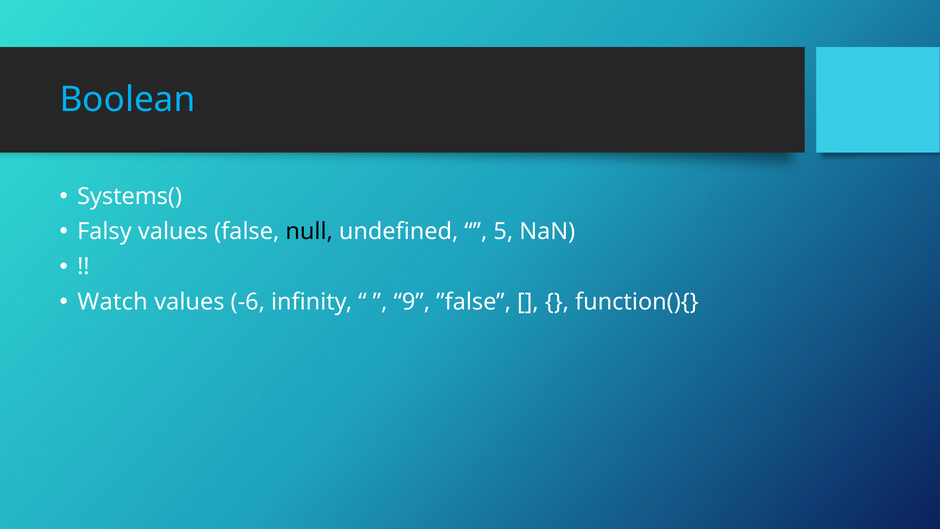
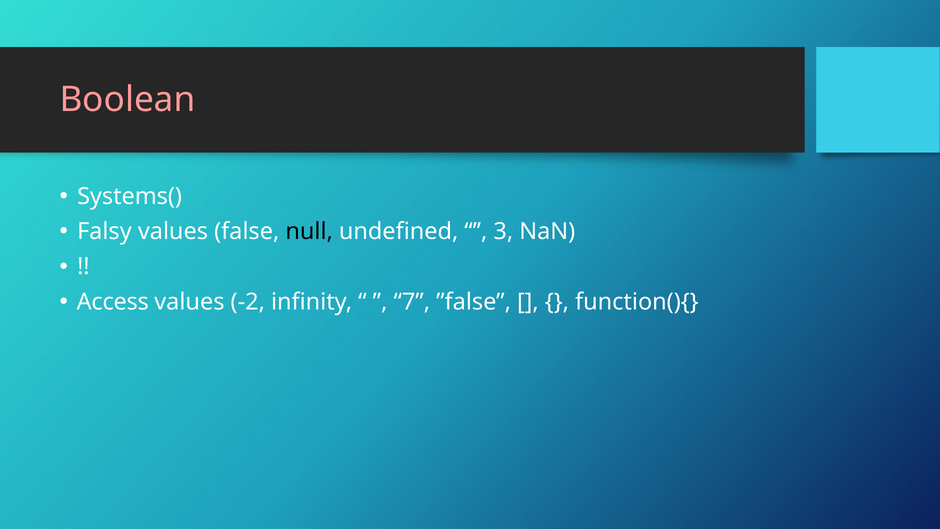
Boolean colour: light blue -> pink (127, 100)
5: 5 -> 3 (503, 231)
Watch: Watch -> Access (113, 302)
-6: -6 -> -2 (248, 302)
9: 9 -> 7 (412, 302)
